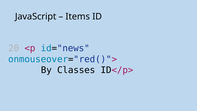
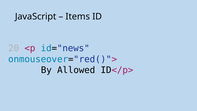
Classes: Classes -> Allowed (76, 70)
